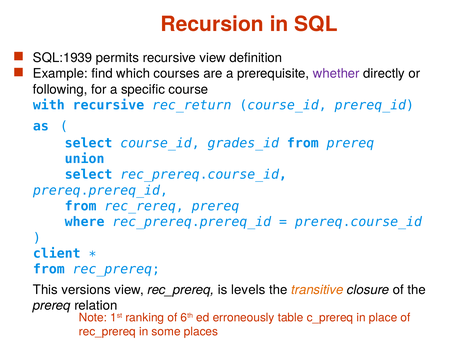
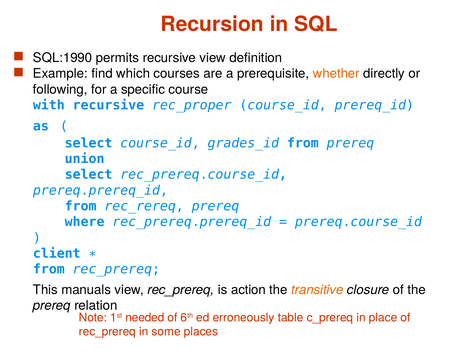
SQL:1939: SQL:1939 -> SQL:1990 (63, 58)
whether colour: purple -> orange (336, 74)
rec_return: rec_return -> rec_proper (192, 105)
versions: versions -> manuals (86, 290)
levels: levels -> action (248, 290)
ranking: ranking -> needed (145, 318)
